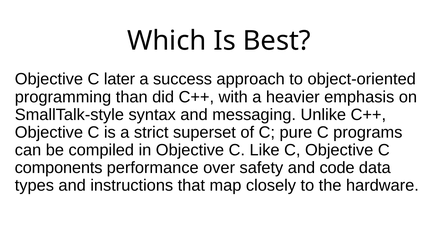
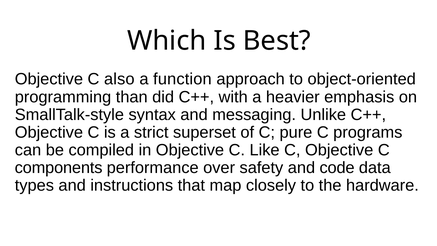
later: later -> also (119, 79)
success: success -> function (182, 79)
